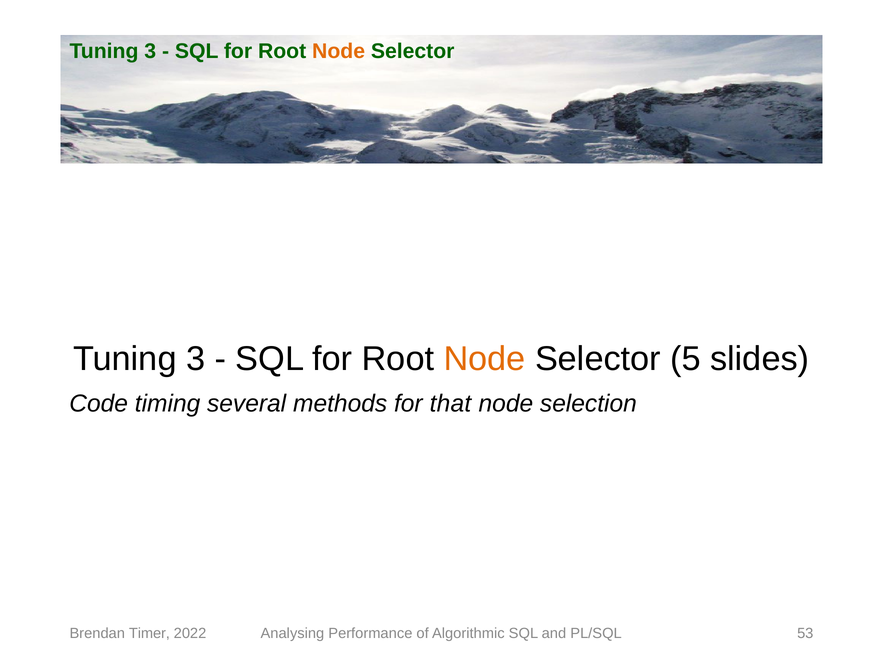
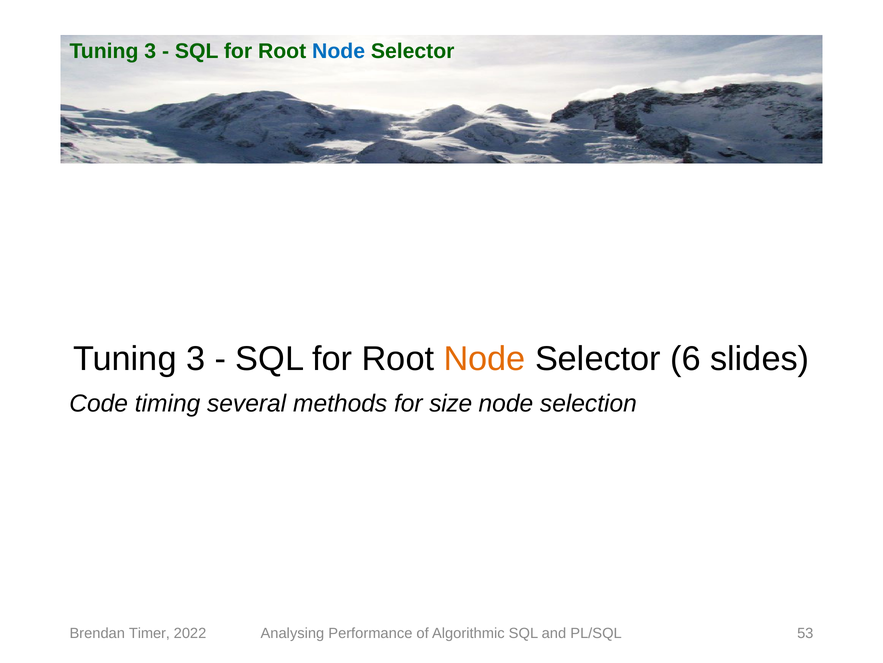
Node colour: orange -> blue (339, 51)
5: 5 -> 6 (685, 358)
that: that -> size (451, 403)
